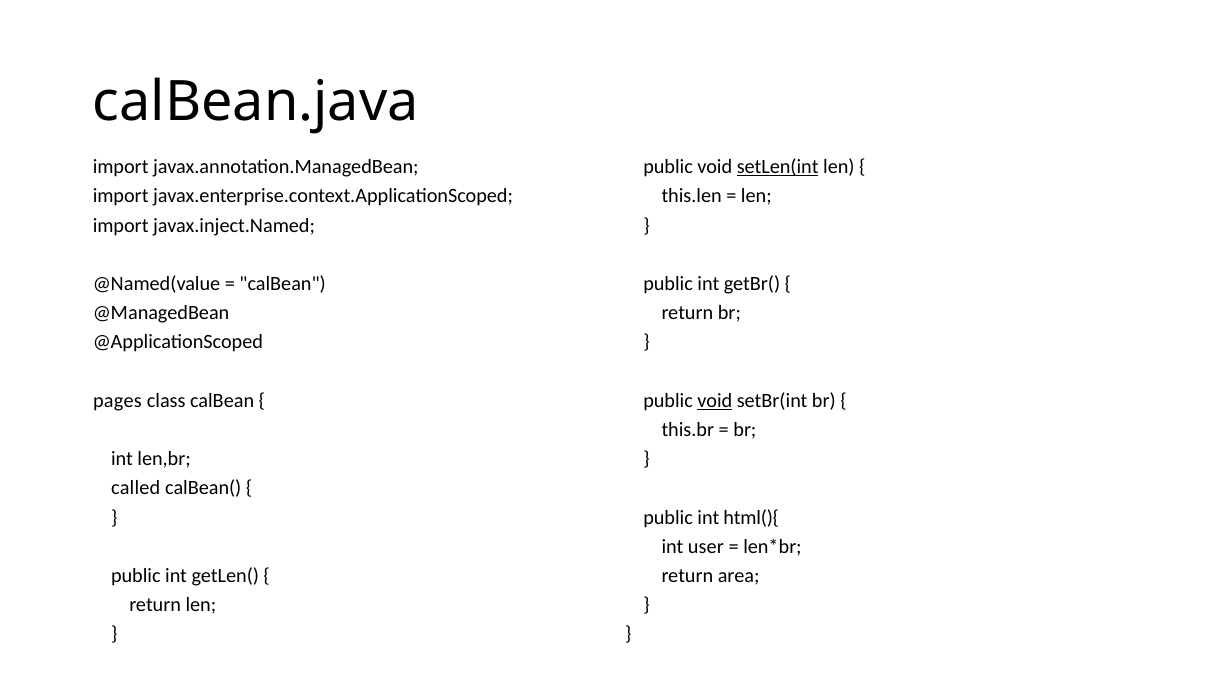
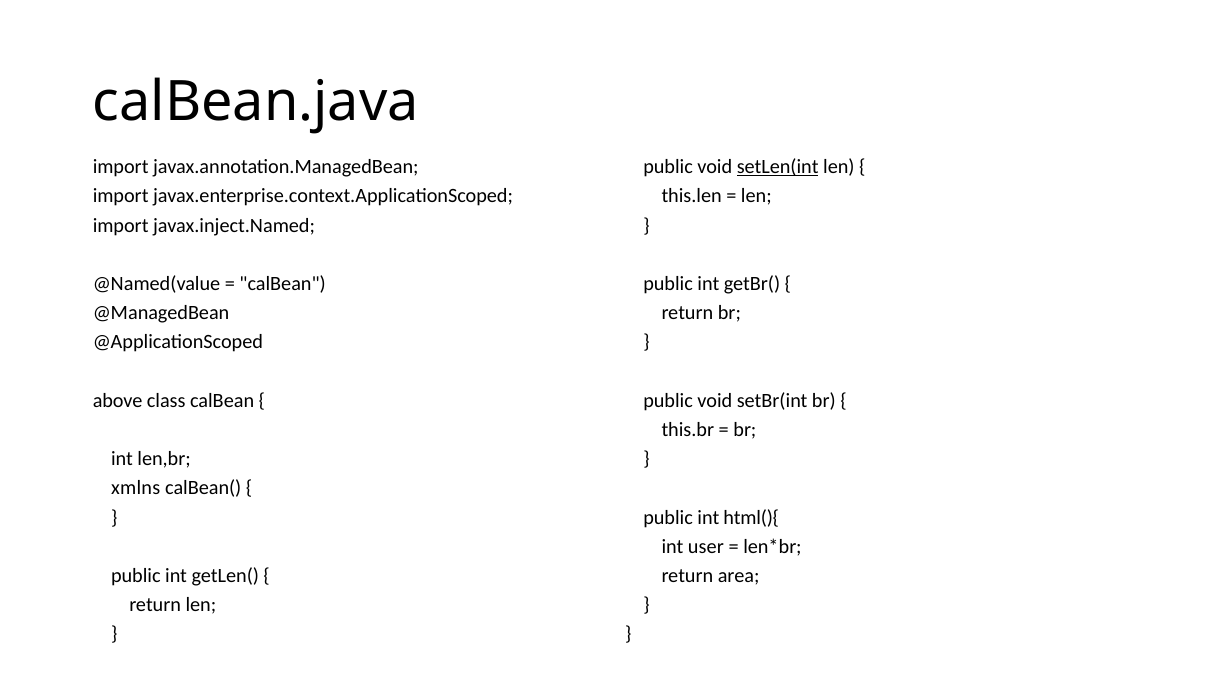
pages: pages -> above (118, 400)
void underline: present -> none (715, 400)
called: called -> xmlns (136, 488)
